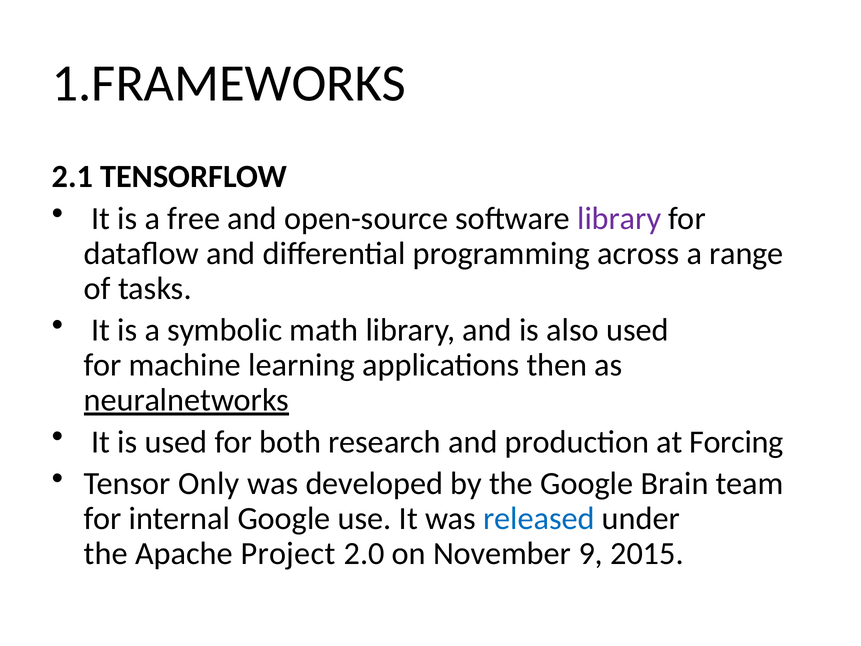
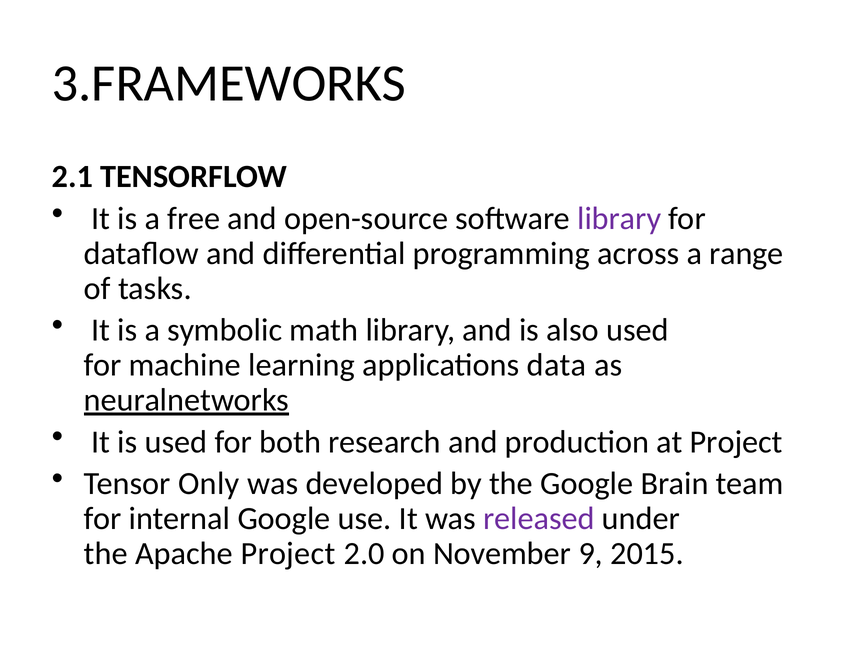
1.FRAMEWORKS: 1.FRAMEWORKS -> 3.FRAMEWORKS (229, 83)
then: then -> data (557, 365)
at Forcing: Forcing -> Project (736, 442)
released colour: blue -> purple (539, 518)
